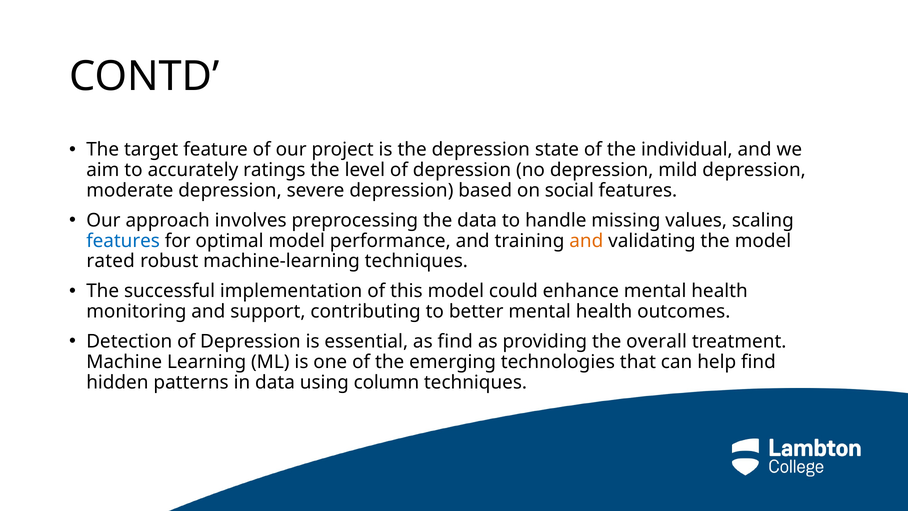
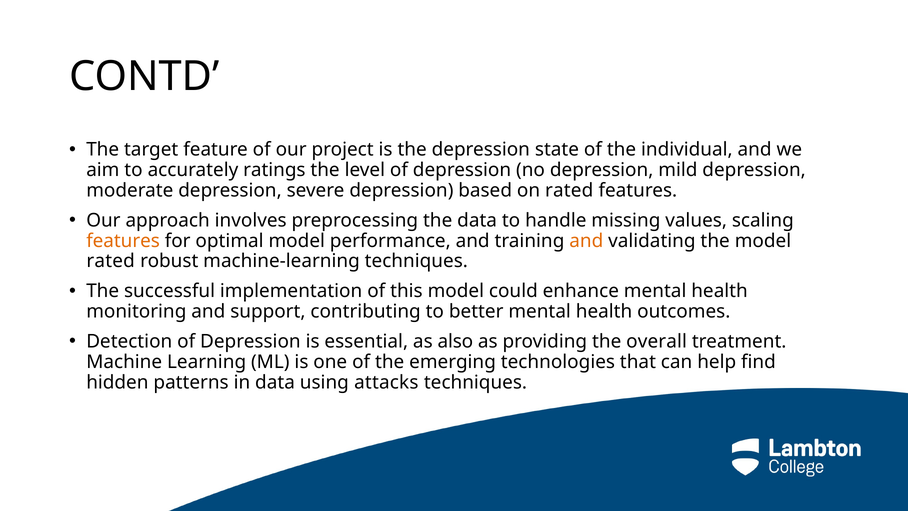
on social: social -> rated (569, 190)
features colour: blue -> orange (123, 241)
as find: find -> also (455, 341)
column: column -> attacks (386, 382)
